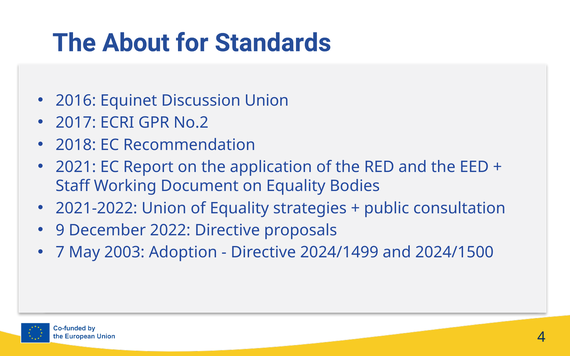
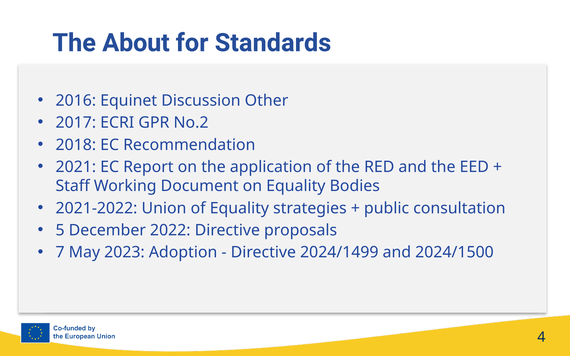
Discussion Union: Union -> Other (267, 101)
9: 9 -> 5 (60, 230)
2003: 2003 -> 2023 (124, 253)
